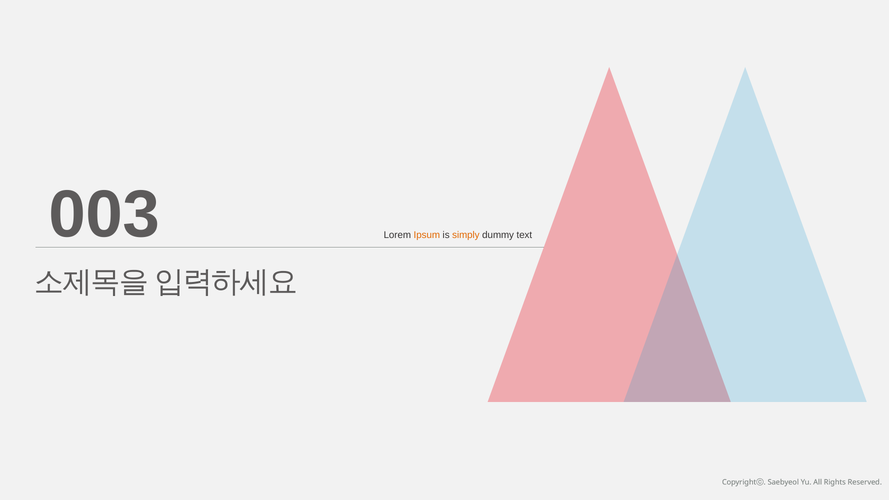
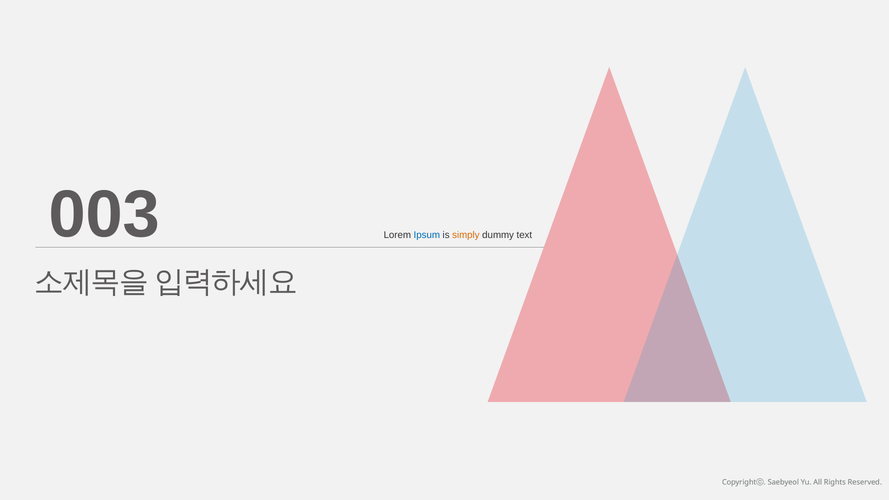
Ipsum colour: orange -> blue (427, 235)
